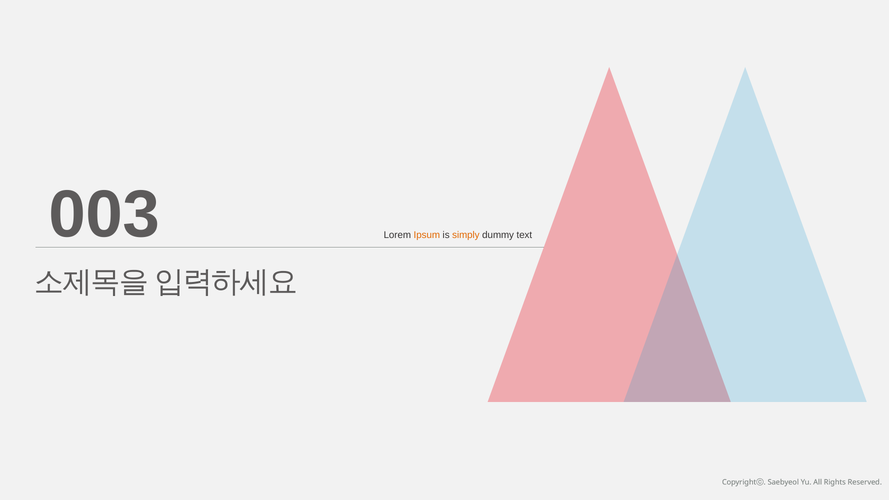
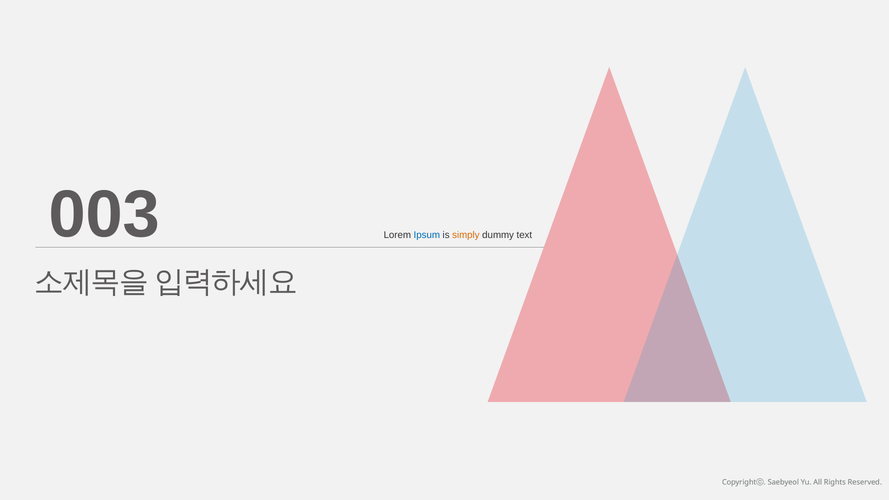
Ipsum colour: orange -> blue (427, 235)
